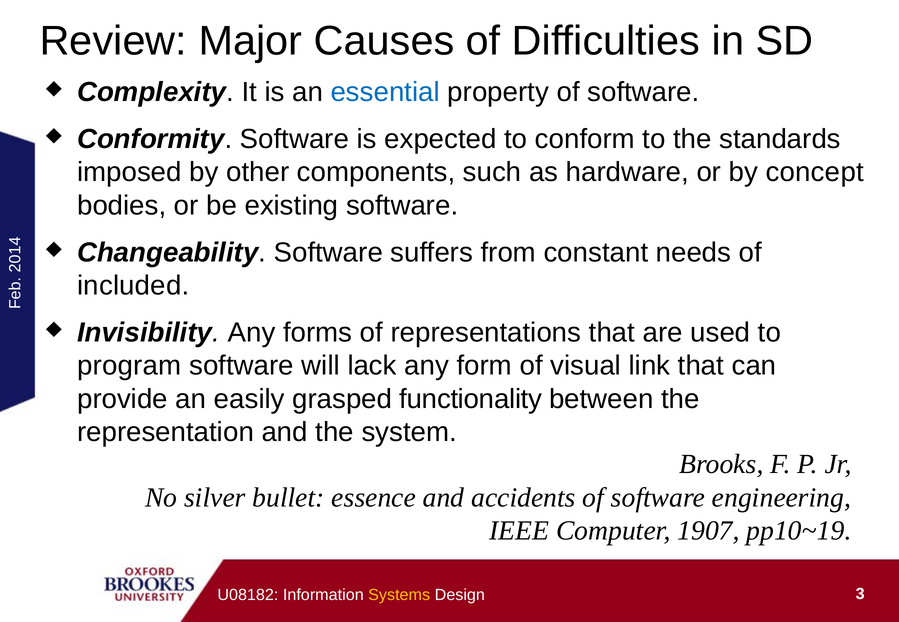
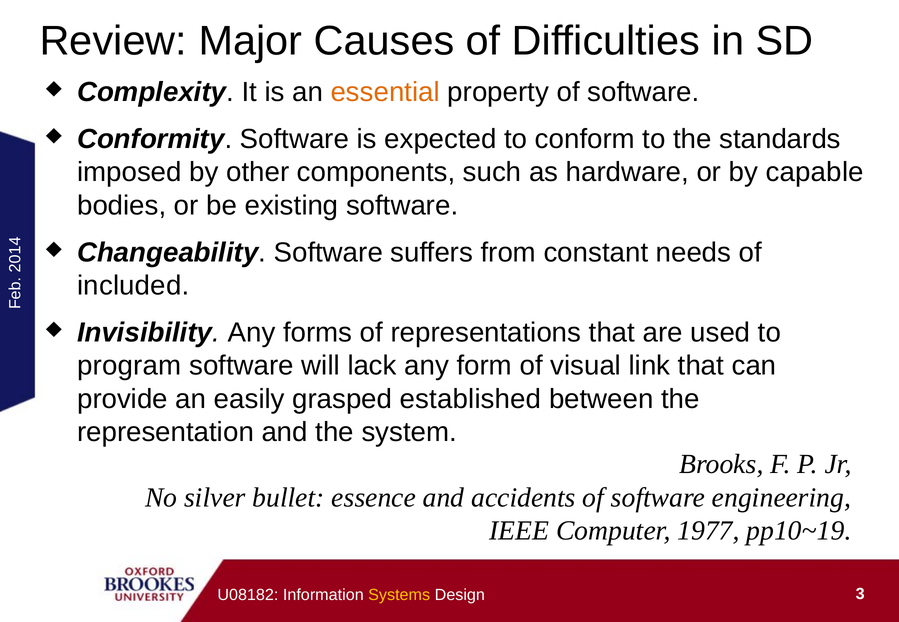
essential colour: blue -> orange (385, 92)
concept: concept -> capable (815, 172)
functionality: functionality -> established (471, 399)
1907: 1907 -> 1977 (708, 531)
